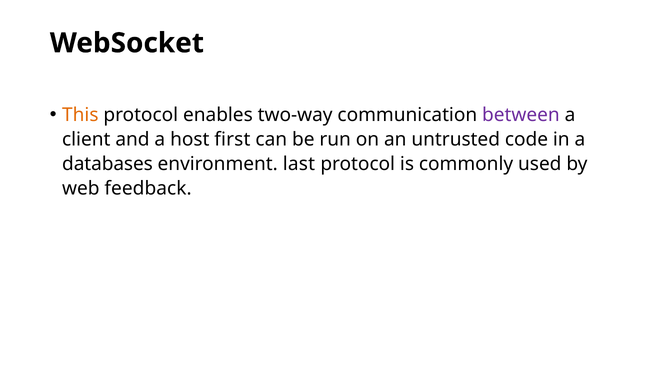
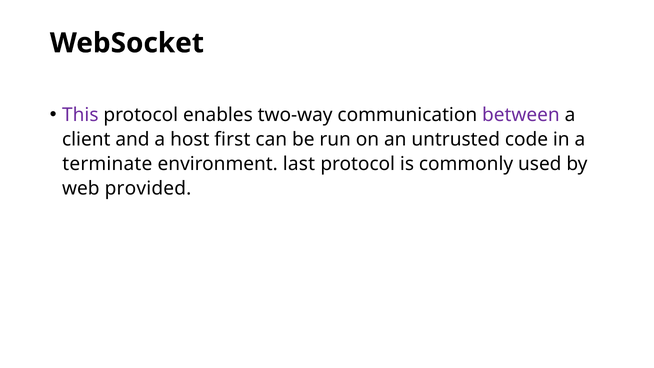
This colour: orange -> purple (80, 115)
databases: databases -> terminate (107, 164)
feedback: feedback -> provided (148, 188)
